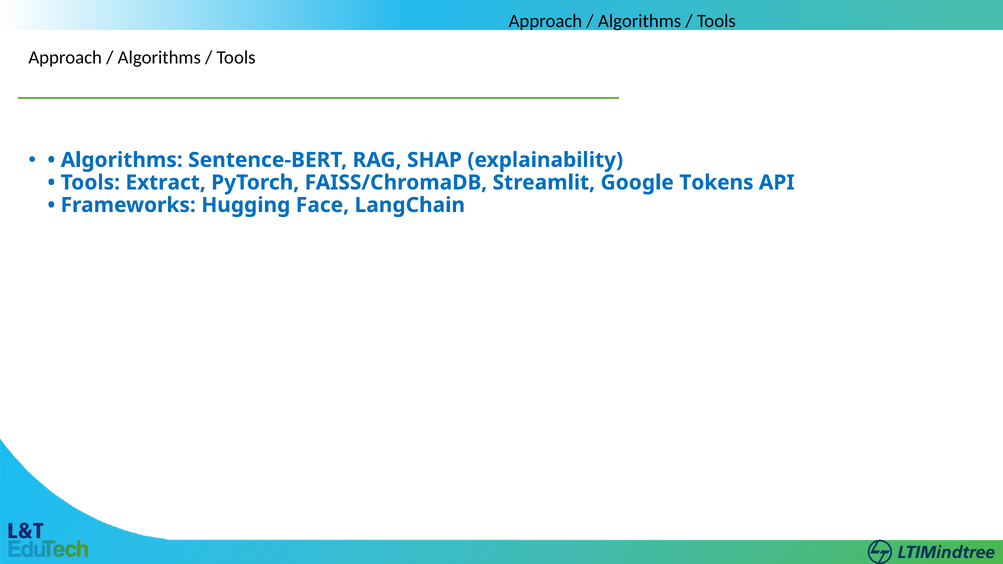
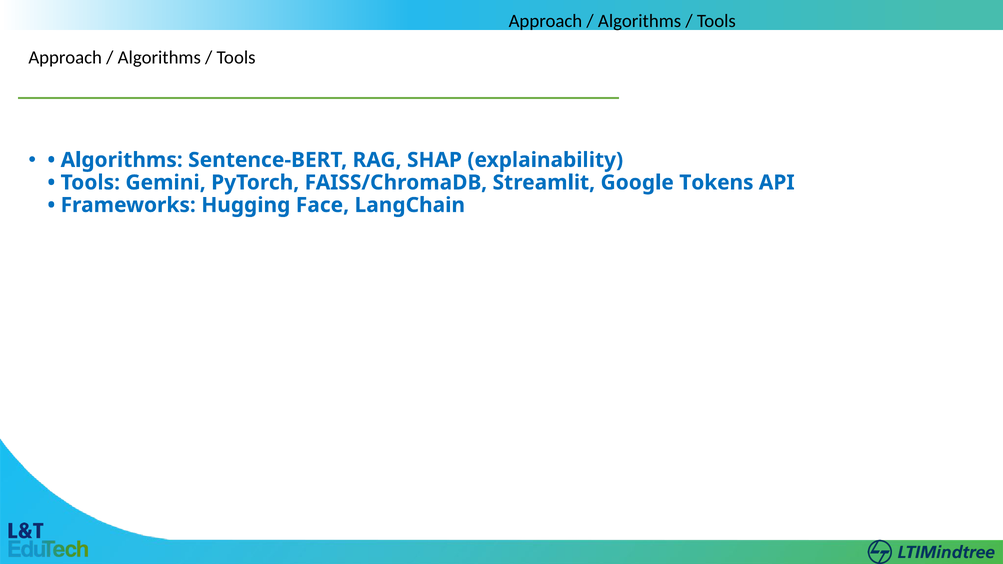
Extract: Extract -> Gemini (166, 183)
